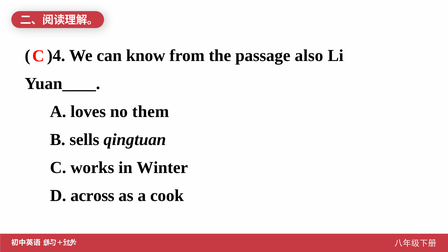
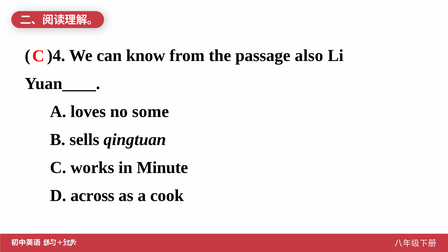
them: them -> some (151, 112)
Winter: Winter -> Minute (162, 168)
